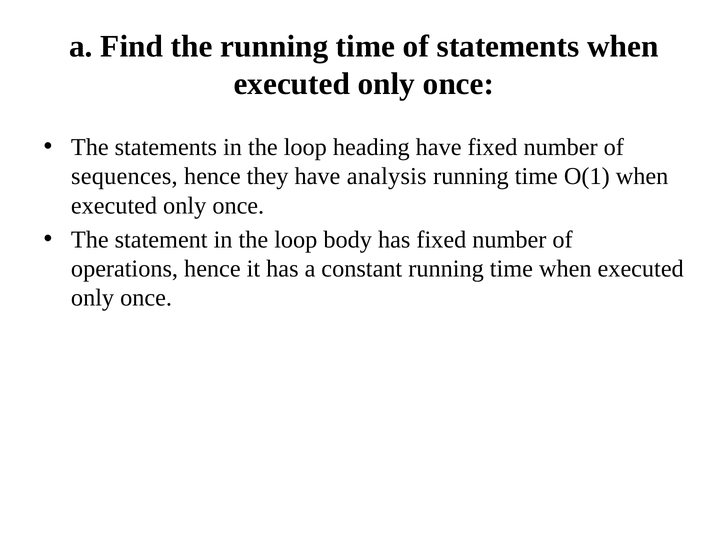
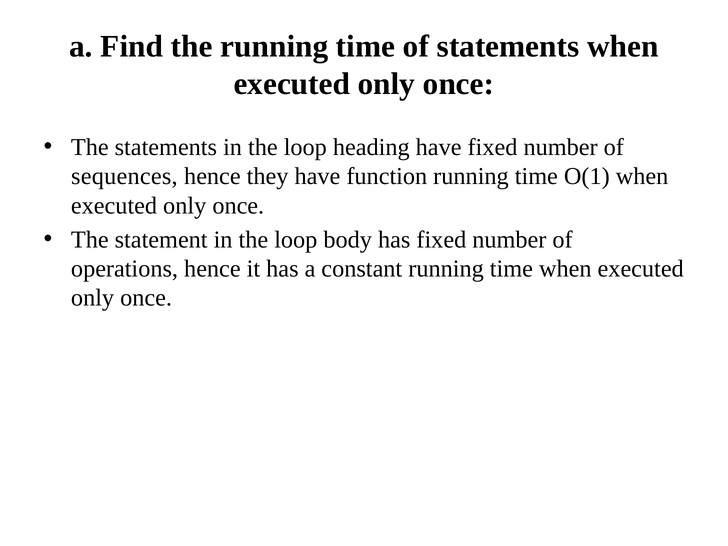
analysis: analysis -> function (387, 176)
